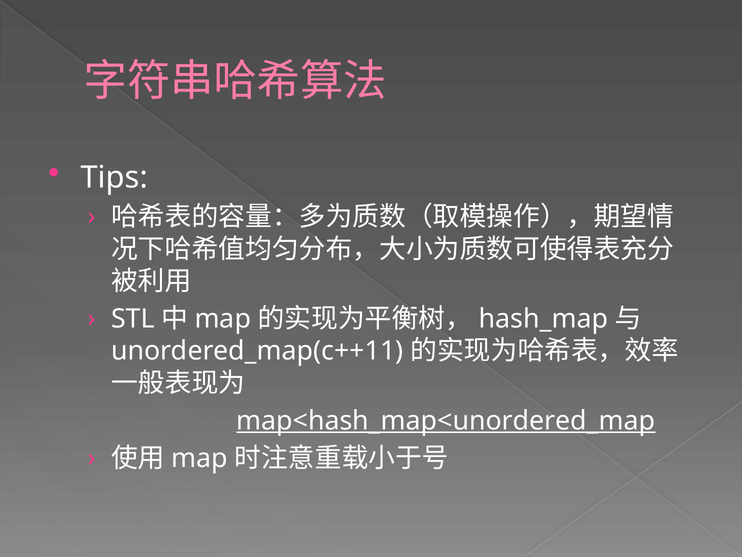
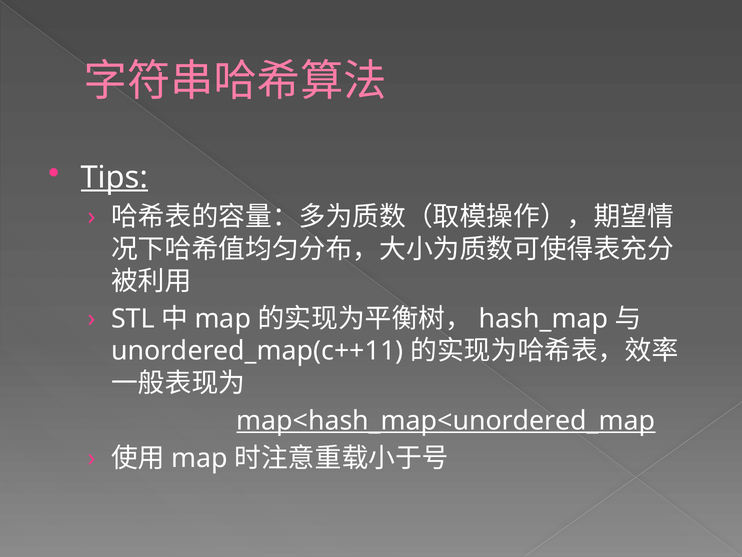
Tips underline: none -> present (114, 177)
